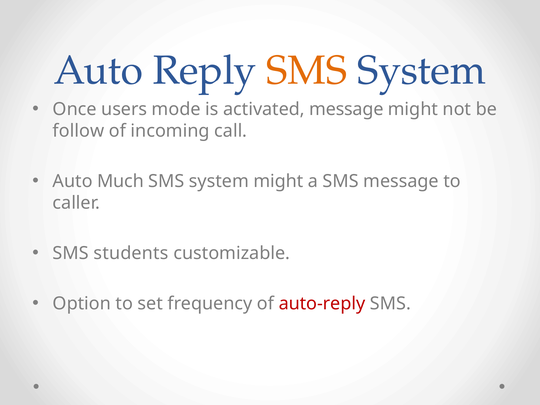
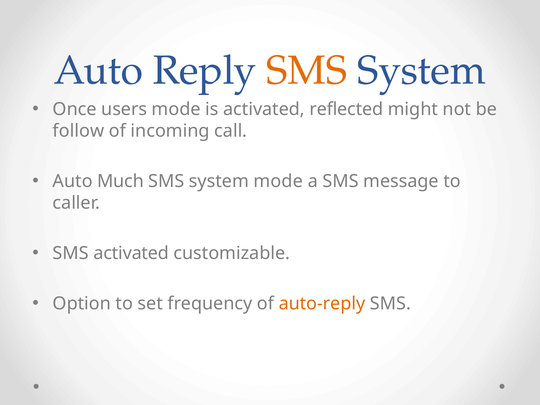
activated message: message -> reflected (346, 109)
system might: might -> mode (278, 181)
SMS students: students -> activated (131, 253)
auto-reply colour: red -> orange (322, 304)
